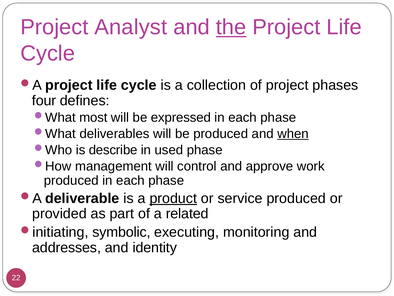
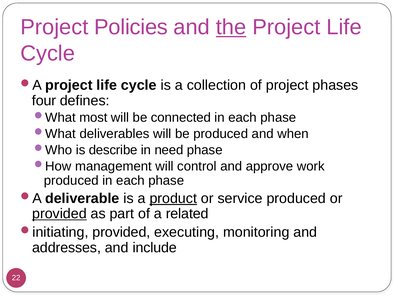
Analyst: Analyst -> Policies (131, 27)
expressed: expressed -> connected (181, 117)
when underline: present -> none (293, 133)
used: used -> need (169, 150)
provided underline: none -> present (59, 213)
symbolic: symbolic -> provided (121, 232)
identity: identity -> include (155, 247)
